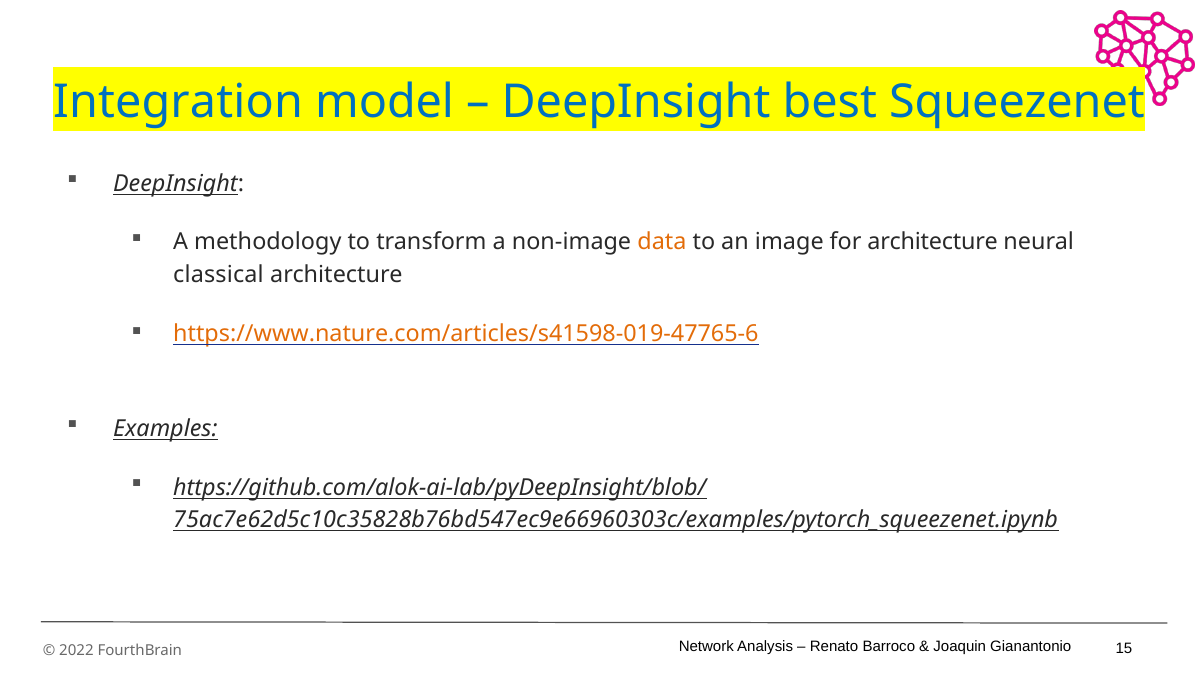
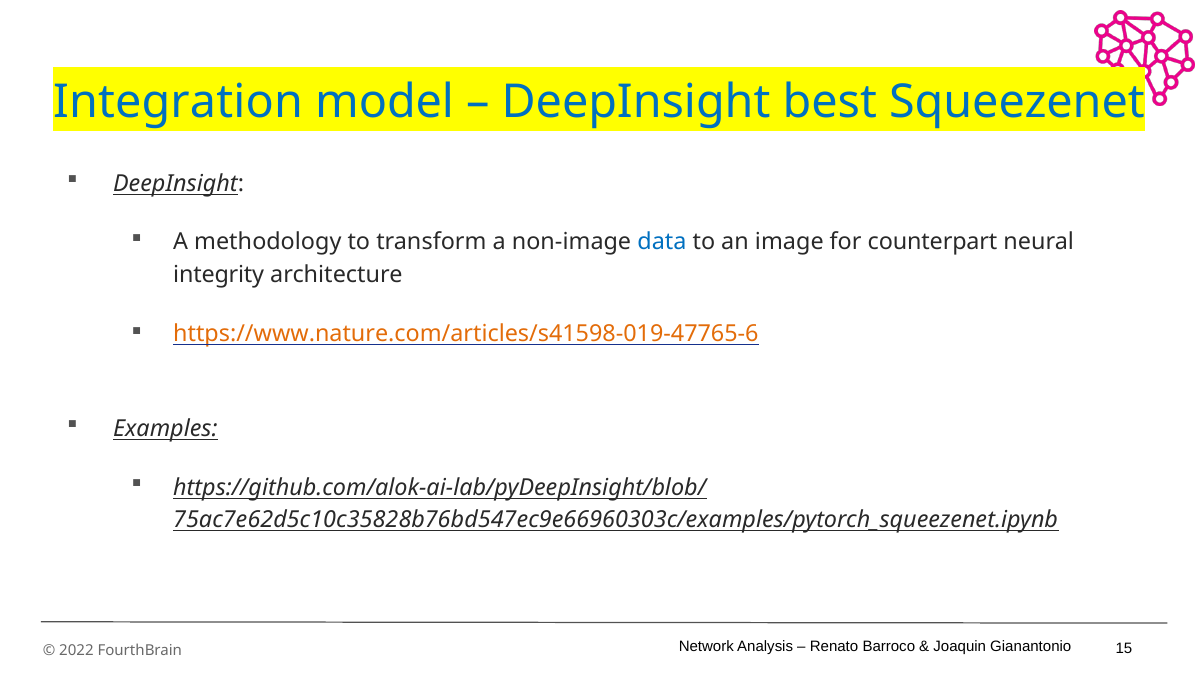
data colour: orange -> blue (662, 242)
for architecture: architecture -> counterpart (933, 242)
classical: classical -> integrity (219, 274)
